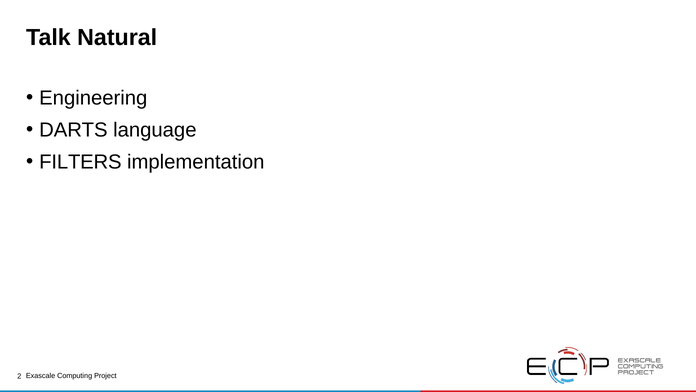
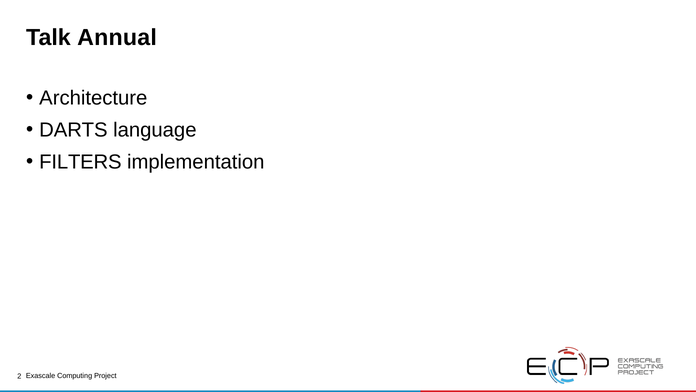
Natural: Natural -> Annual (117, 37)
Engineering: Engineering -> Architecture (93, 98)
